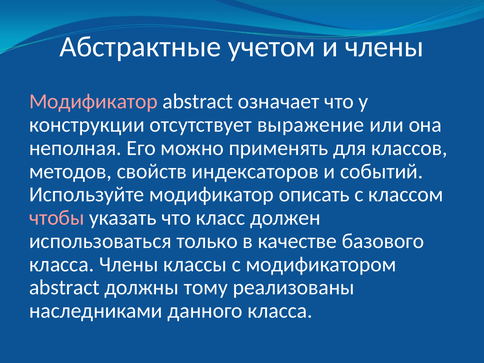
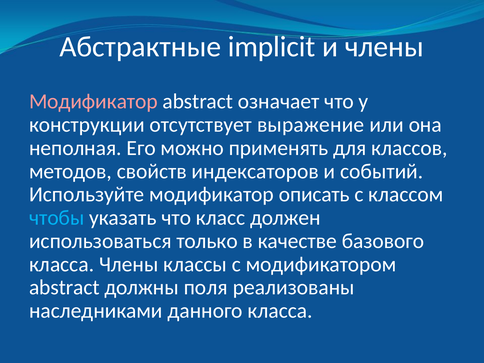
учетом: учетом -> implicit (272, 47)
чтобы colour: pink -> light blue (57, 218)
тому: тому -> поля (206, 288)
